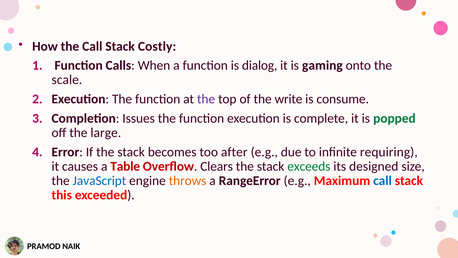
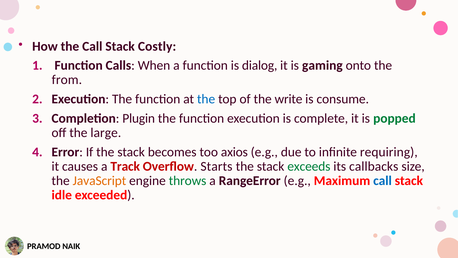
scale: scale -> from (67, 80)
the colour: purple -> blue (206, 99)
Issues: Issues -> Plugin (139, 118)
after: after -> axios (234, 152)
Table: Table -> Track (125, 166)
Clears: Clears -> Starts (216, 166)
designed: designed -> callbacks (374, 166)
JavaScript colour: blue -> orange (99, 181)
throws colour: orange -> green (188, 181)
this: this -> idle (62, 195)
